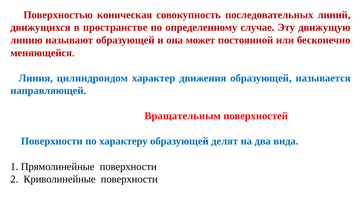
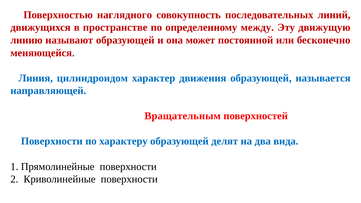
коническая: коническая -> наглядного (125, 15)
случае: случае -> между (257, 28)
